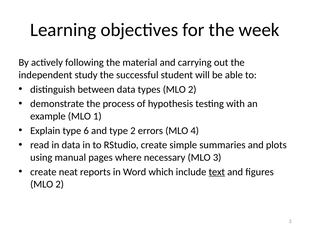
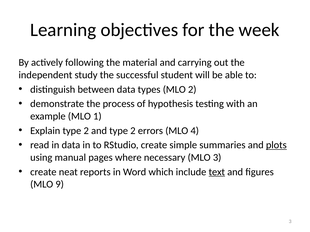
Explain type 6: 6 -> 2 (86, 131)
plots underline: none -> present (276, 145)
2: 2 -> 9 (60, 185)
